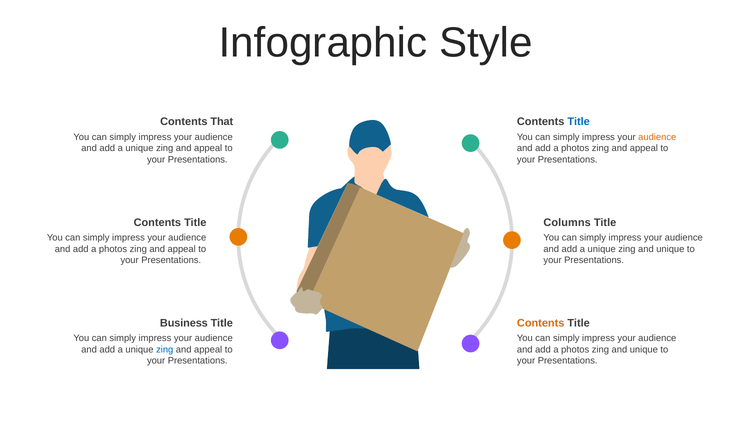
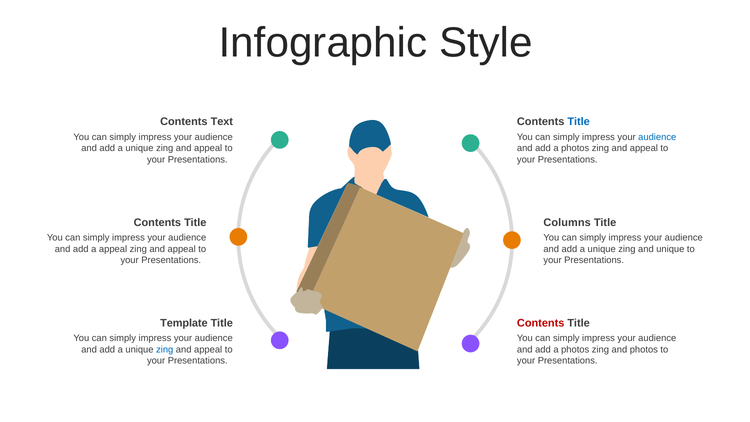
That: That -> Text (222, 122)
audience colour: orange -> blue (657, 137)
photos: photos -> appeal (113, 249)
Business: Business -> Template (184, 323)
Contents colour: orange -> red (541, 323)
unique: unique -> photos (644, 350)
